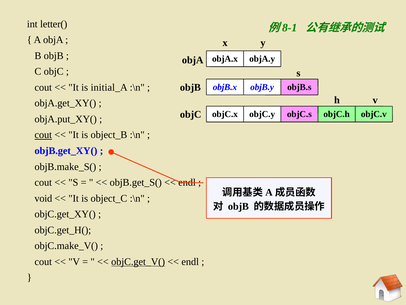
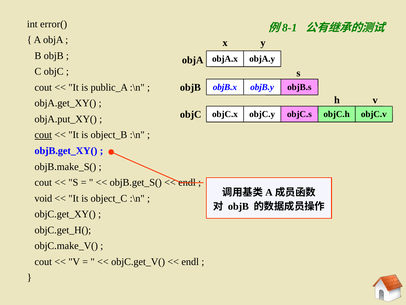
letter(: letter( -> error( (54, 24)
initial_A: initial_A -> public_A (109, 87)
objC.get_V( underline: present -> none (138, 261)
